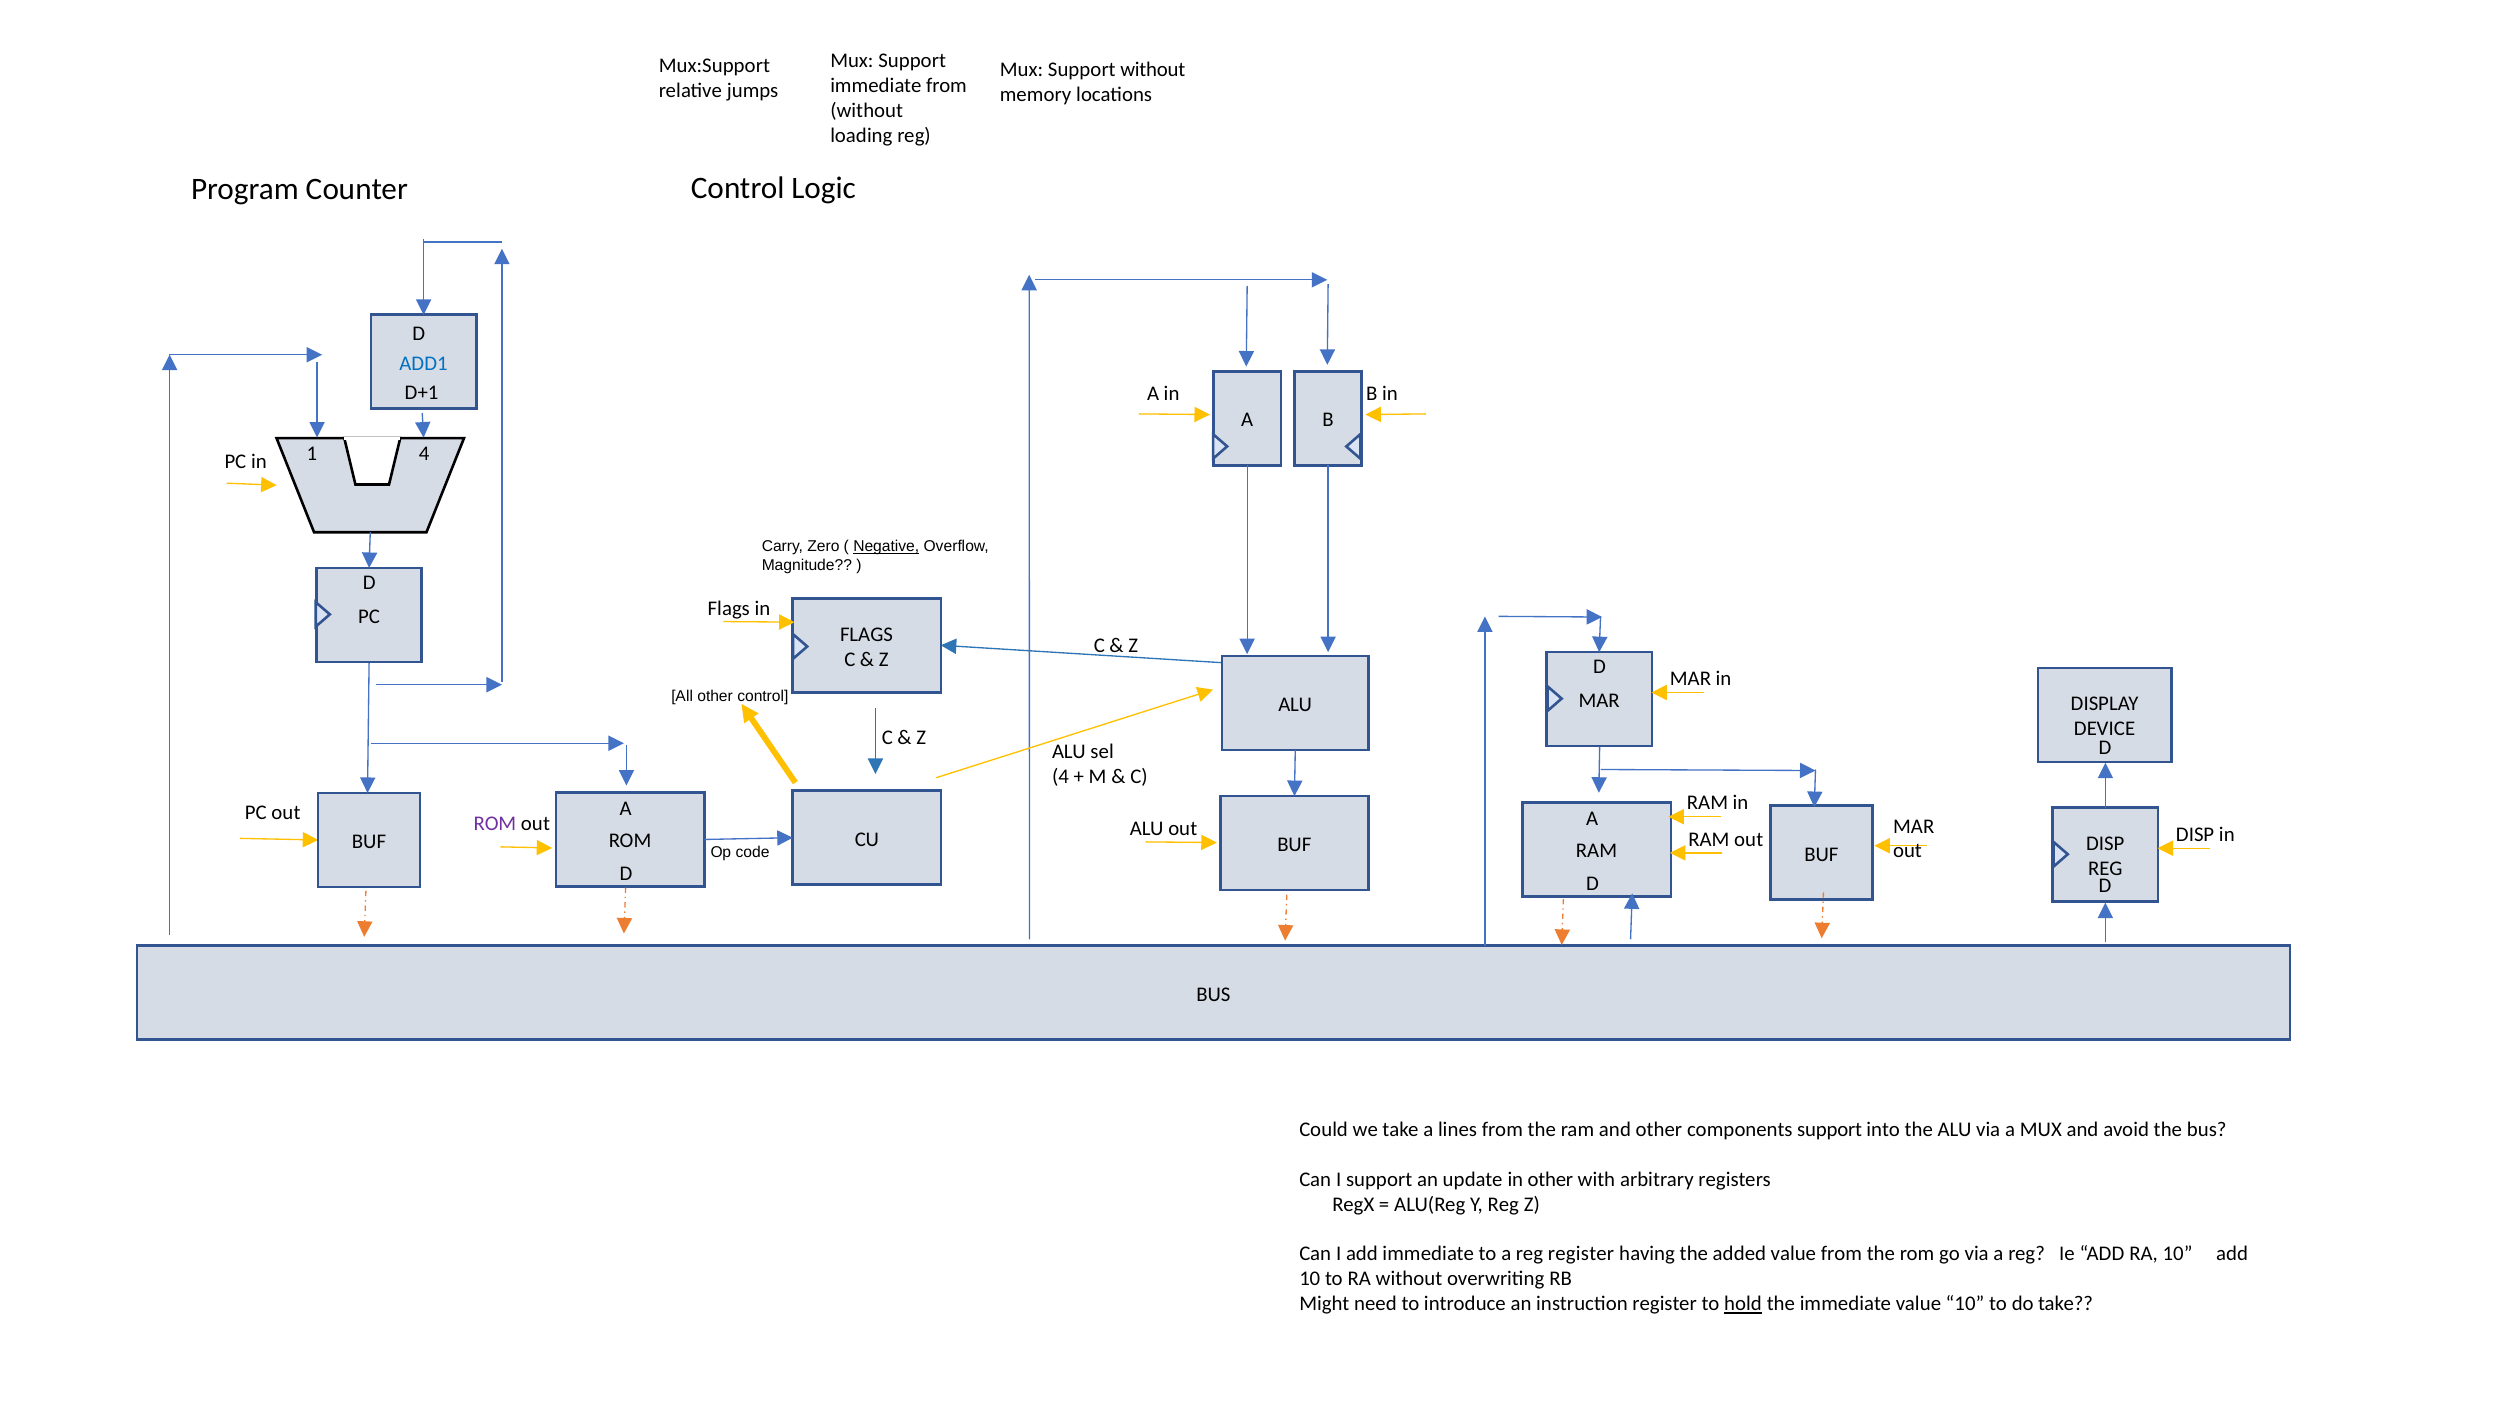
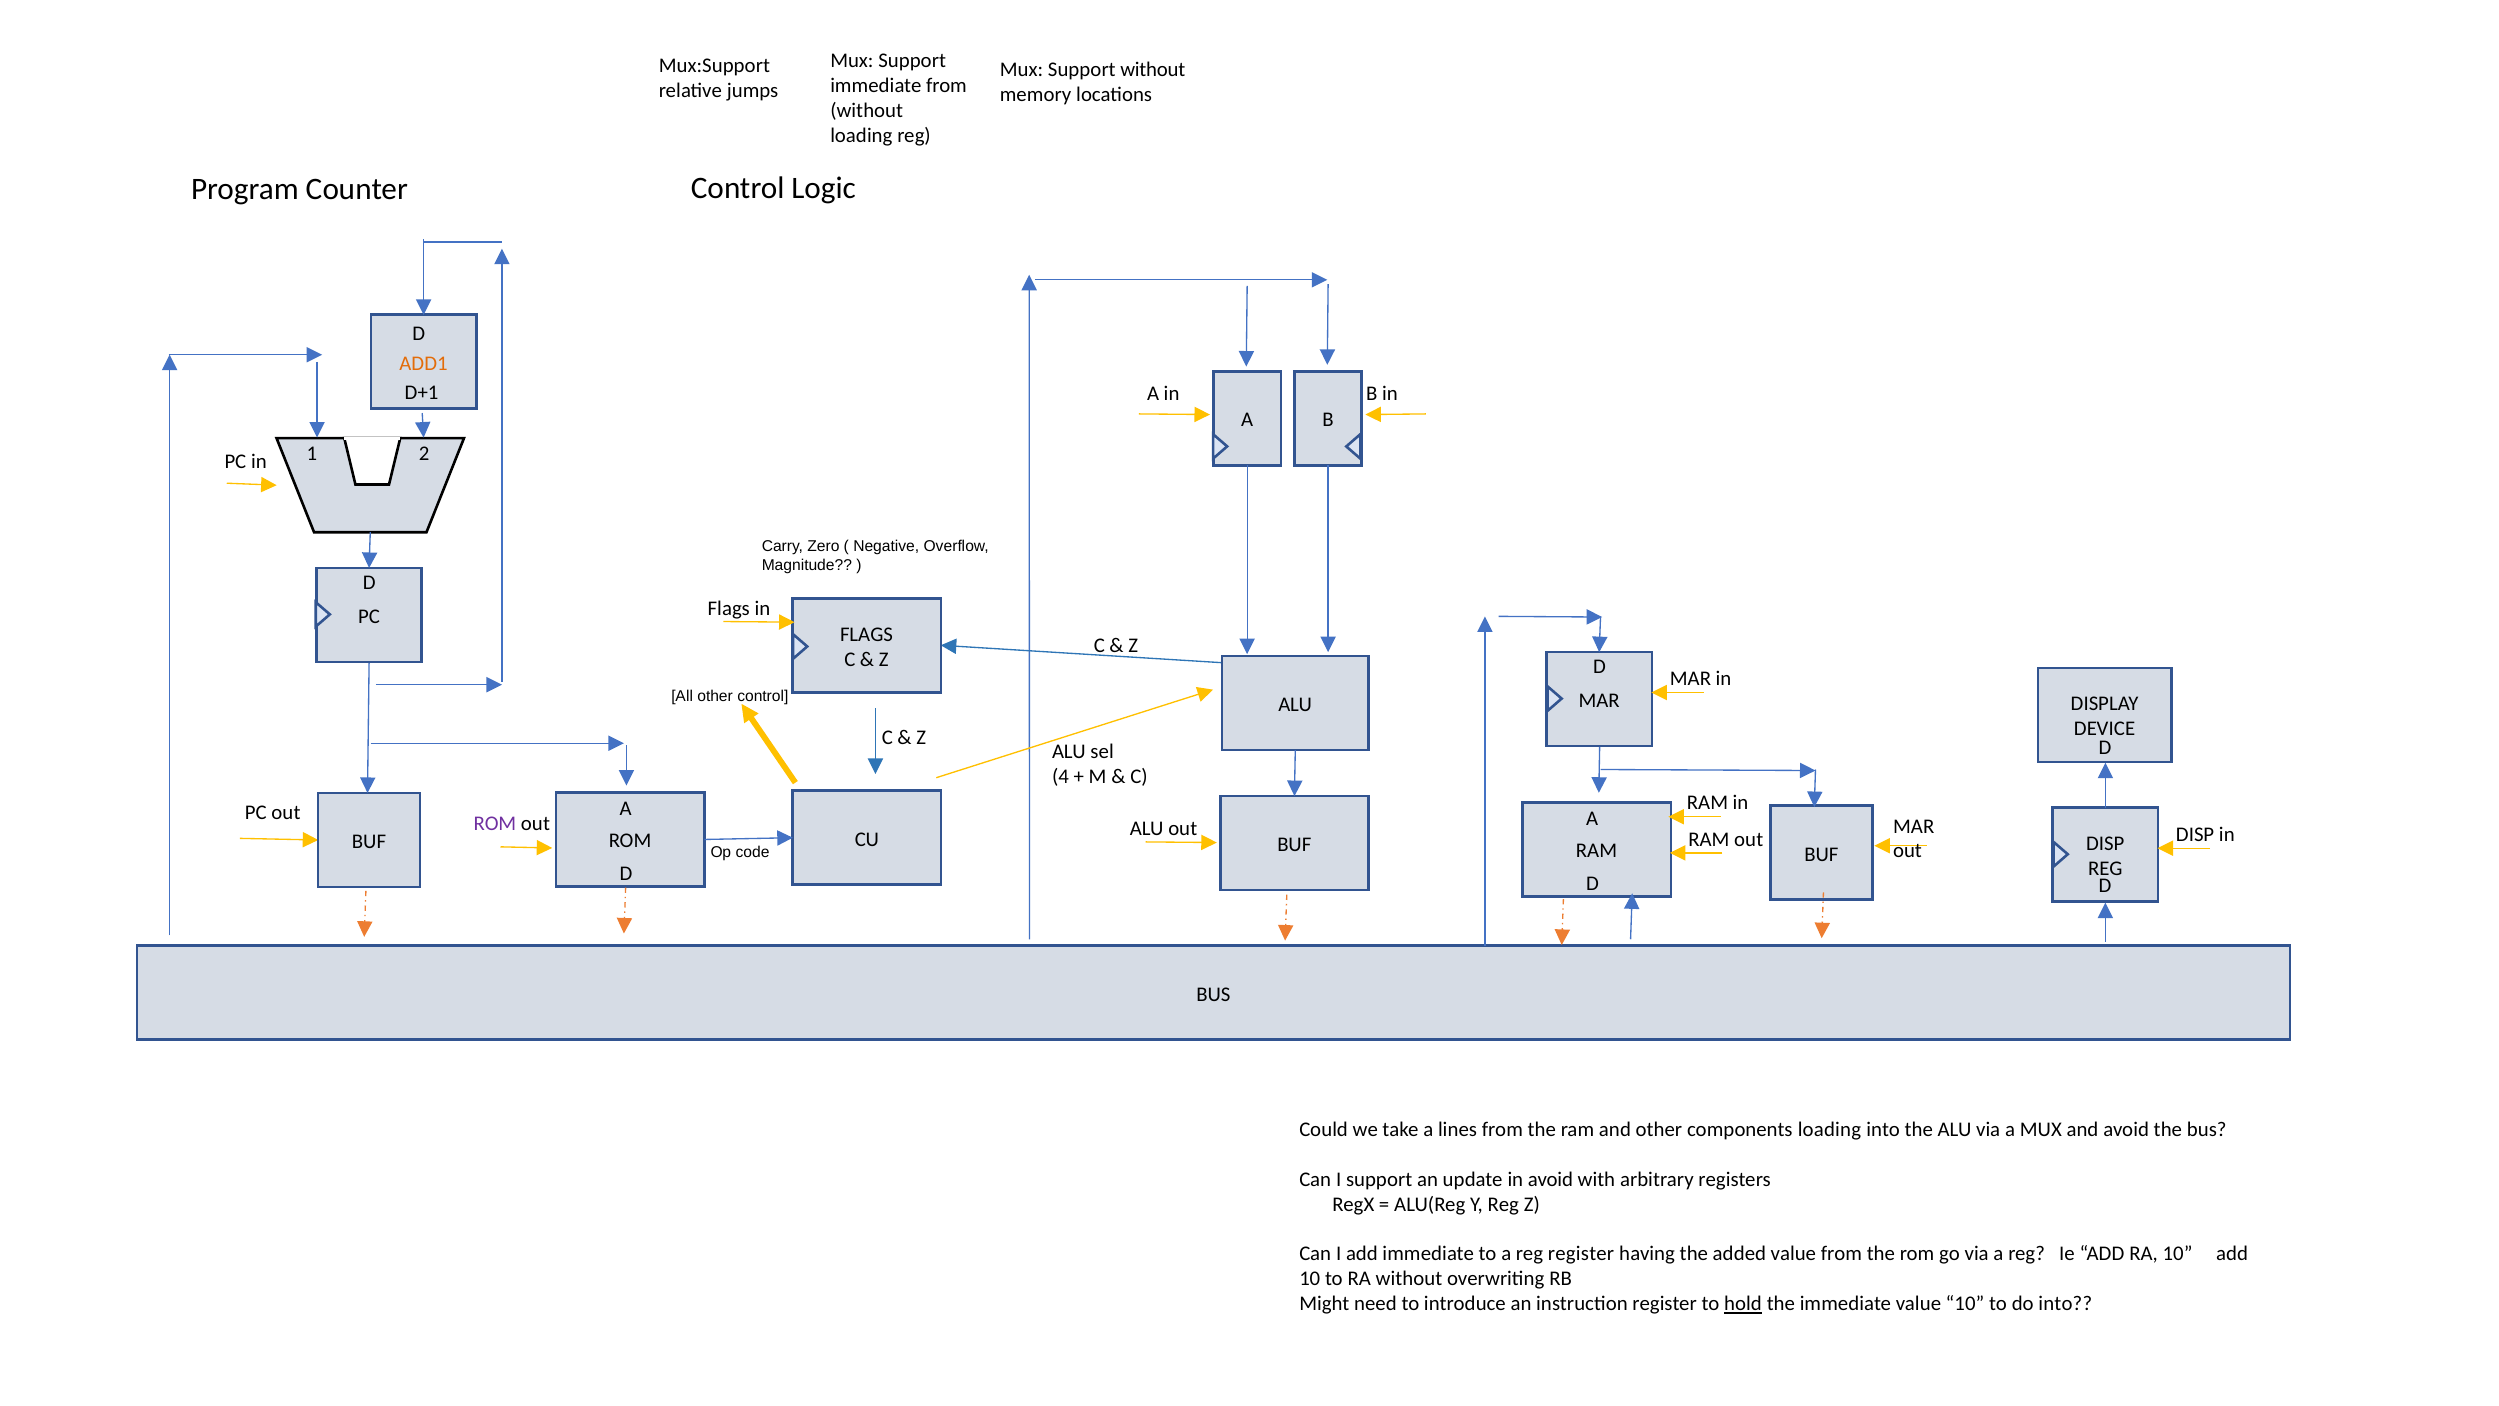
ADD1 colour: blue -> orange (424, 363)
1 4: 4 -> 2 (424, 454)
Negative underline: present -> none (886, 547)
components support: support -> loading (1829, 1129)
in other: other -> avoid (1550, 1179)
do take: take -> into (2065, 1304)
